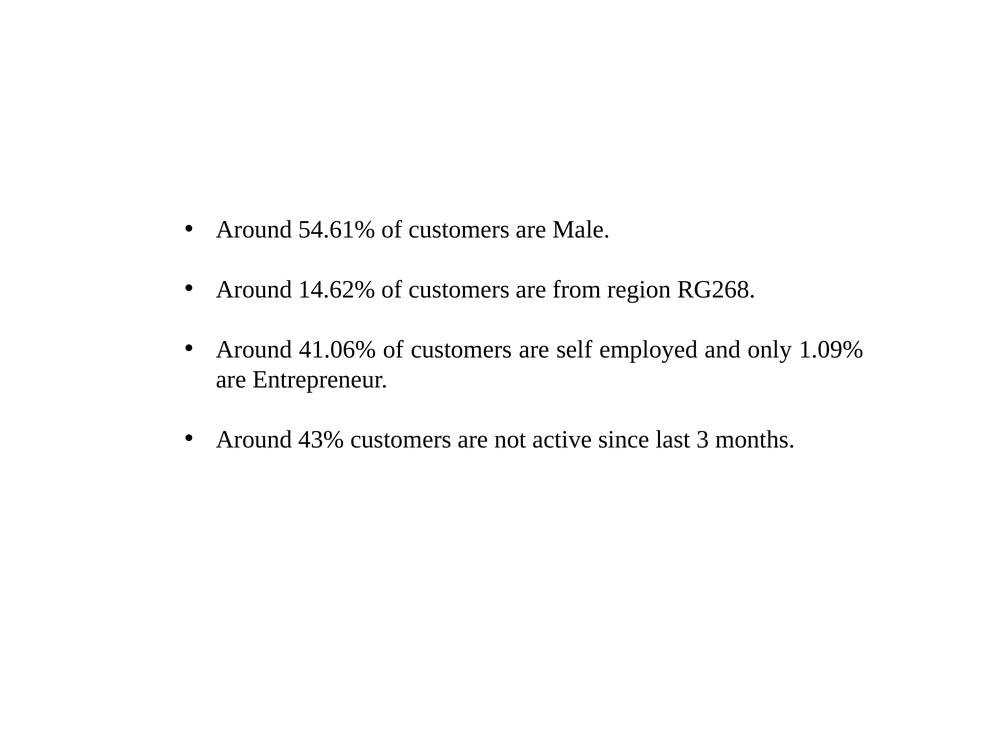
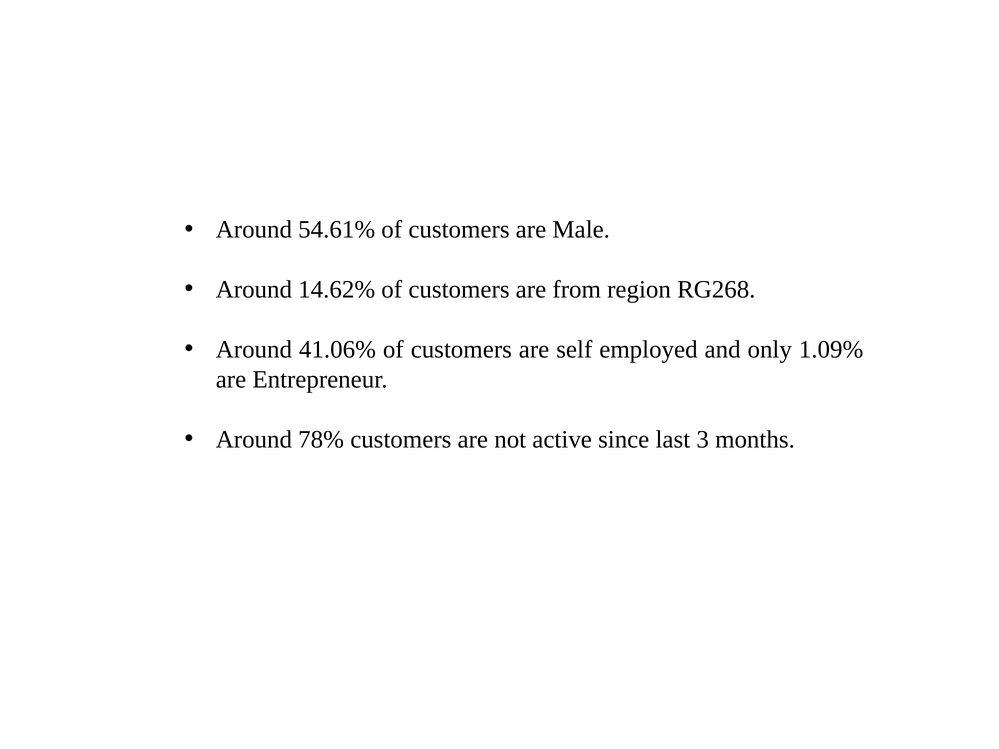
43%: 43% -> 78% (321, 440)
